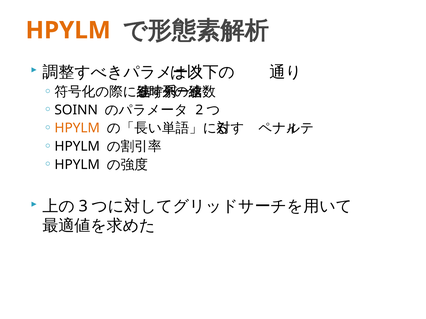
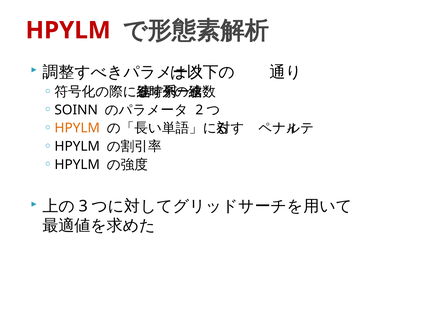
HPYLM colour: orange -> red (68, 30)
